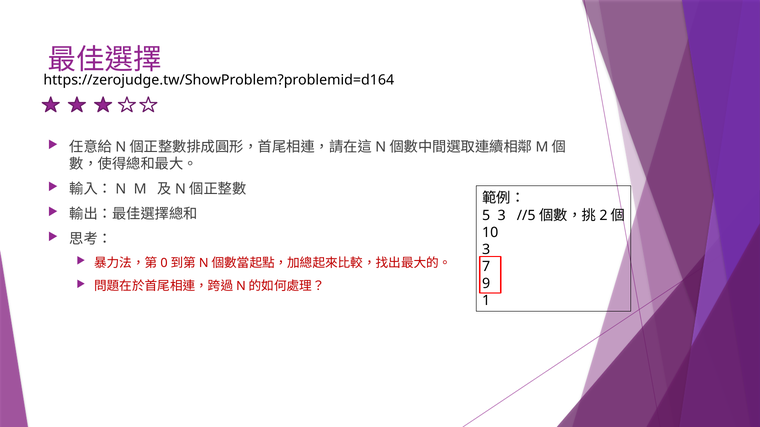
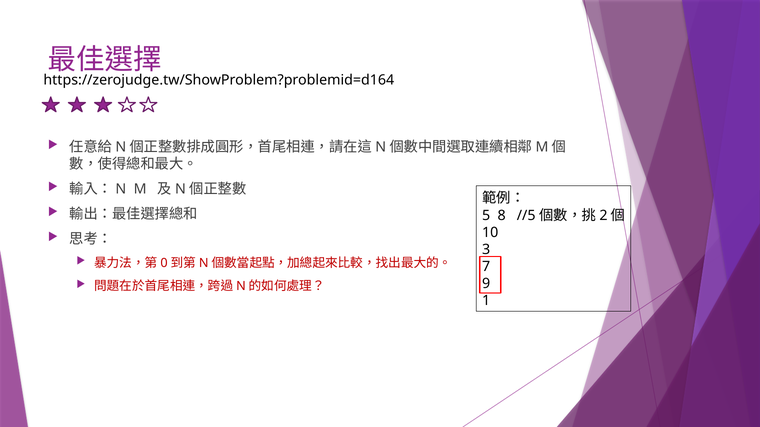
5 3: 3 -> 8 (502, 216)
